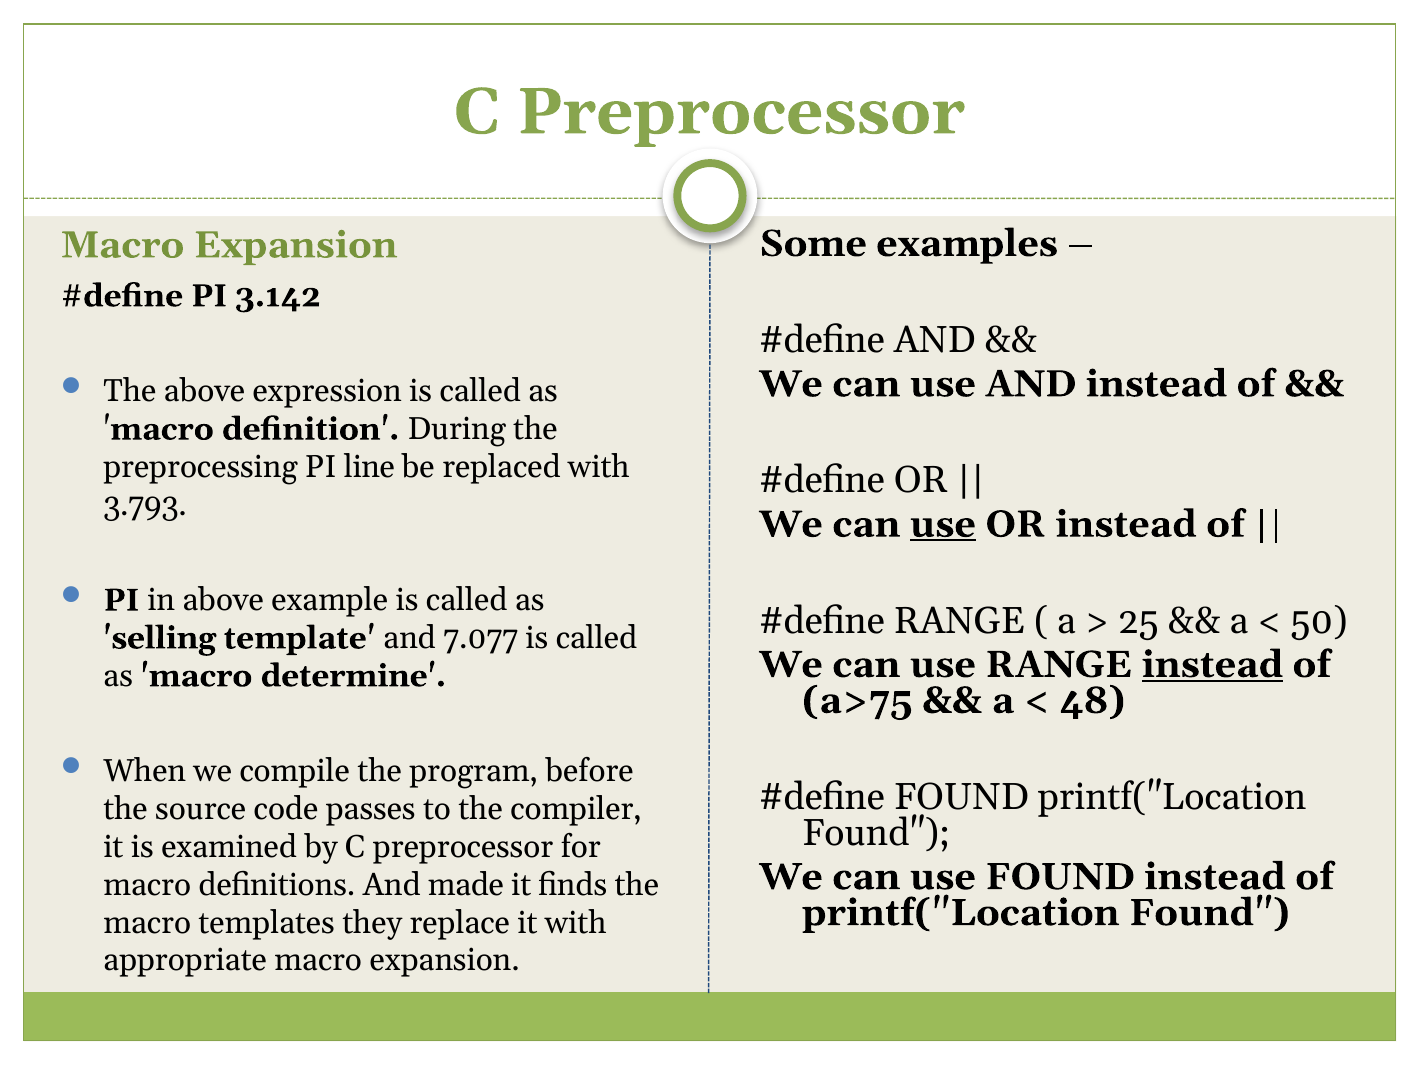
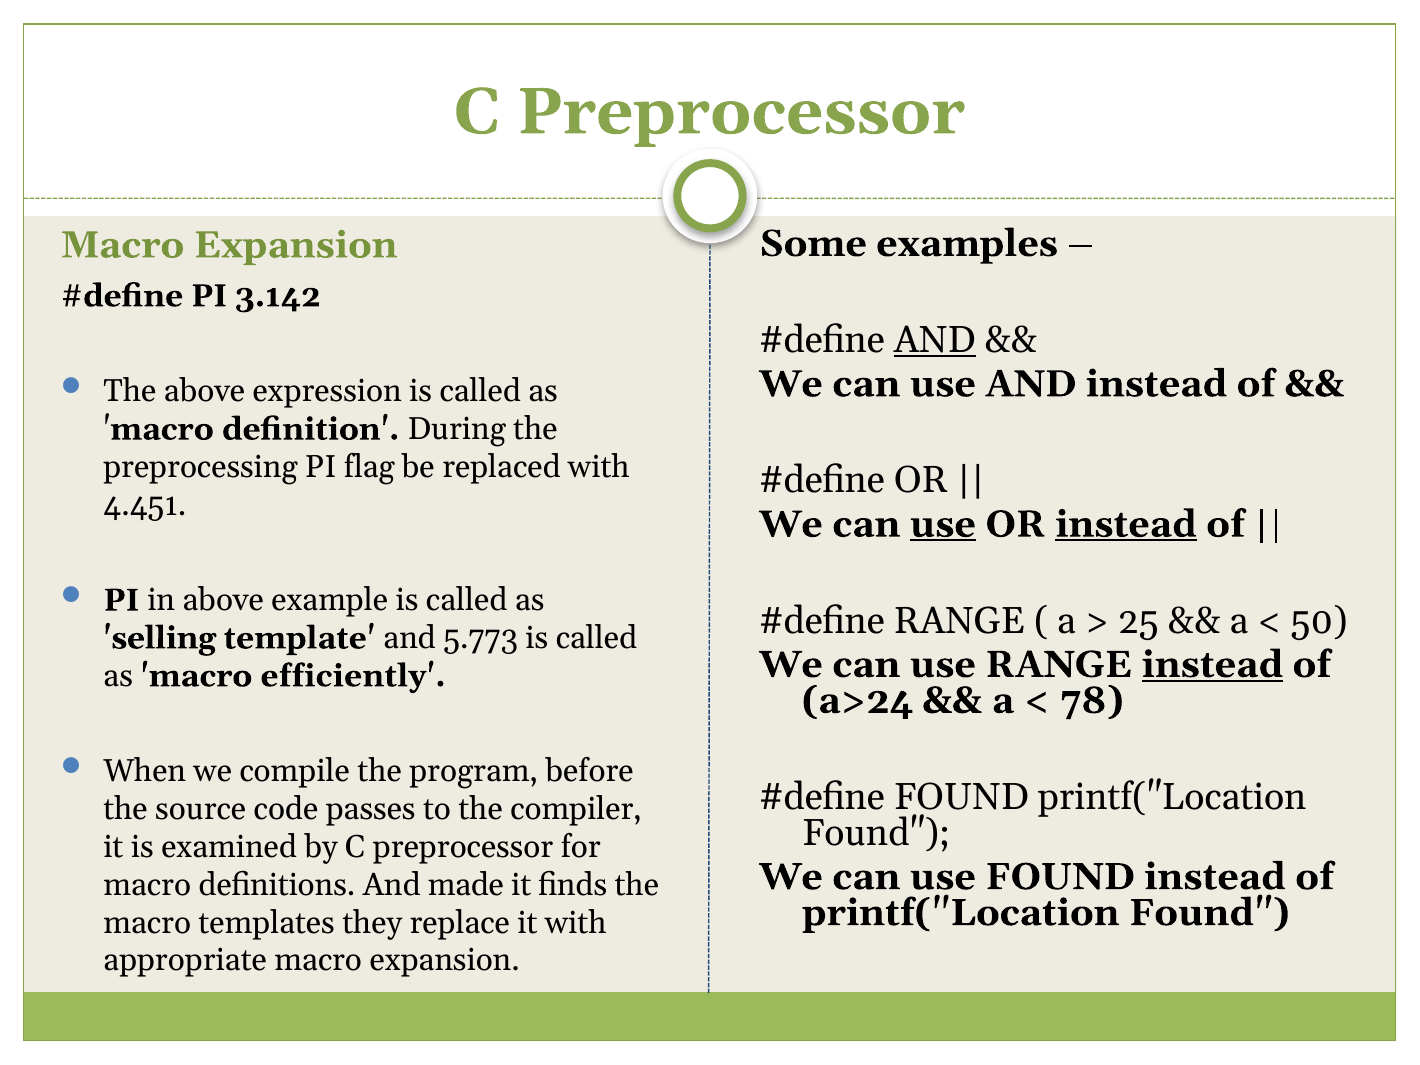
AND underline: none -> present (935, 340)
line: line -> flag (369, 467)
3.793: 3.793 -> 4.451 (145, 505)
instead underline: none -> present (1126, 524)
7.077: 7.077 -> 5.773 (481, 638)
determine: determine -> efficiently (353, 676)
a>75: a>75 -> a>24 (858, 700)
48: 48 -> 78 (1092, 700)
